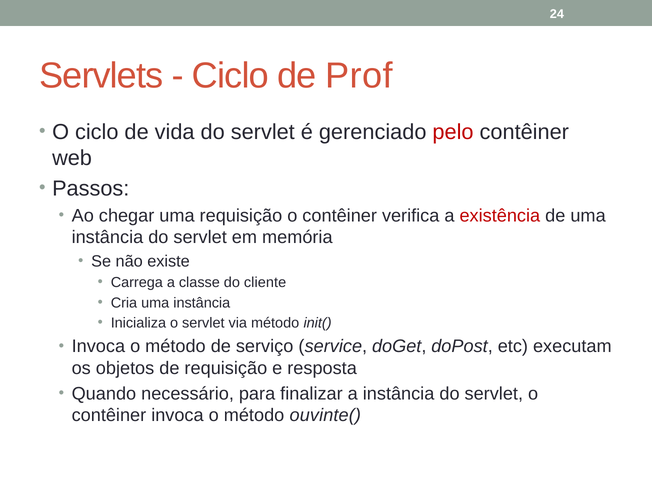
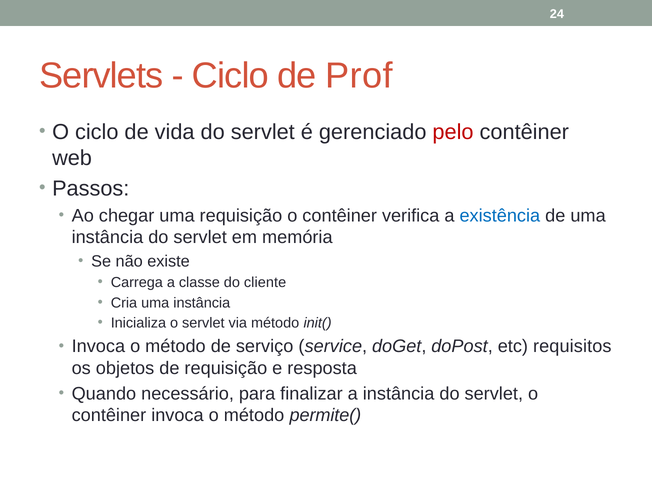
existência colour: red -> blue (500, 216)
executam: executam -> requisitos (572, 346)
ouvinte(: ouvinte( -> permite( (325, 415)
